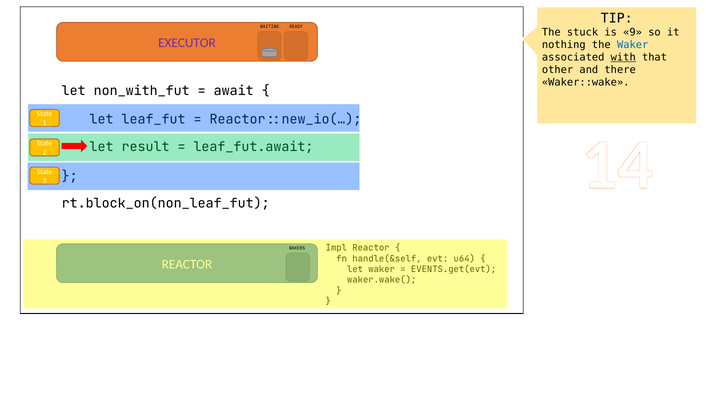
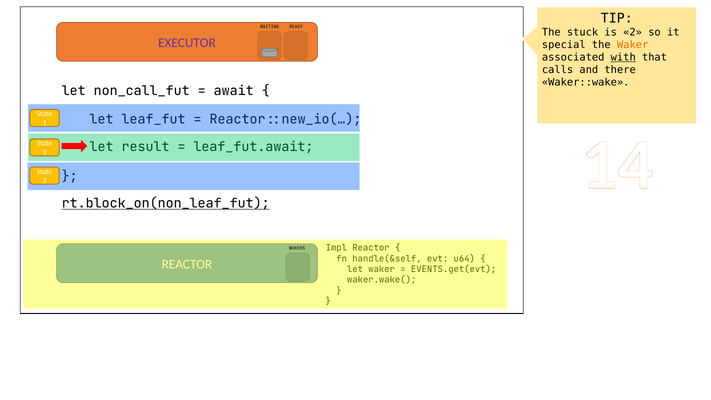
is 9: 9 -> 2 (633, 32)
nothing: nothing -> special (564, 45)
Waker colour: blue -> orange (633, 45)
other: other -> calls (558, 70)
non_with_fut: non_with_fut -> non_call_fut (142, 91)
rt.block_on(non_leaf_fut underline: none -> present (166, 204)
